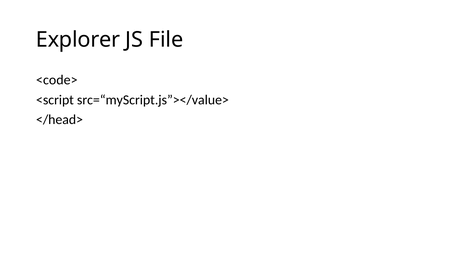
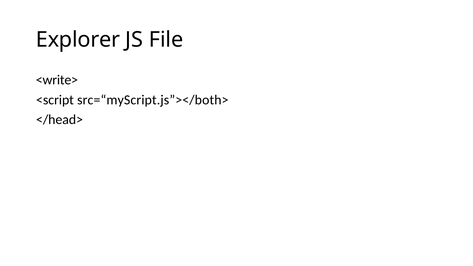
<code>: <code> -> <write> (57, 80)
src=“myScript.js”></value>: src=“myScript.js”></value> -> src=“myScript.js”></both> (153, 100)
